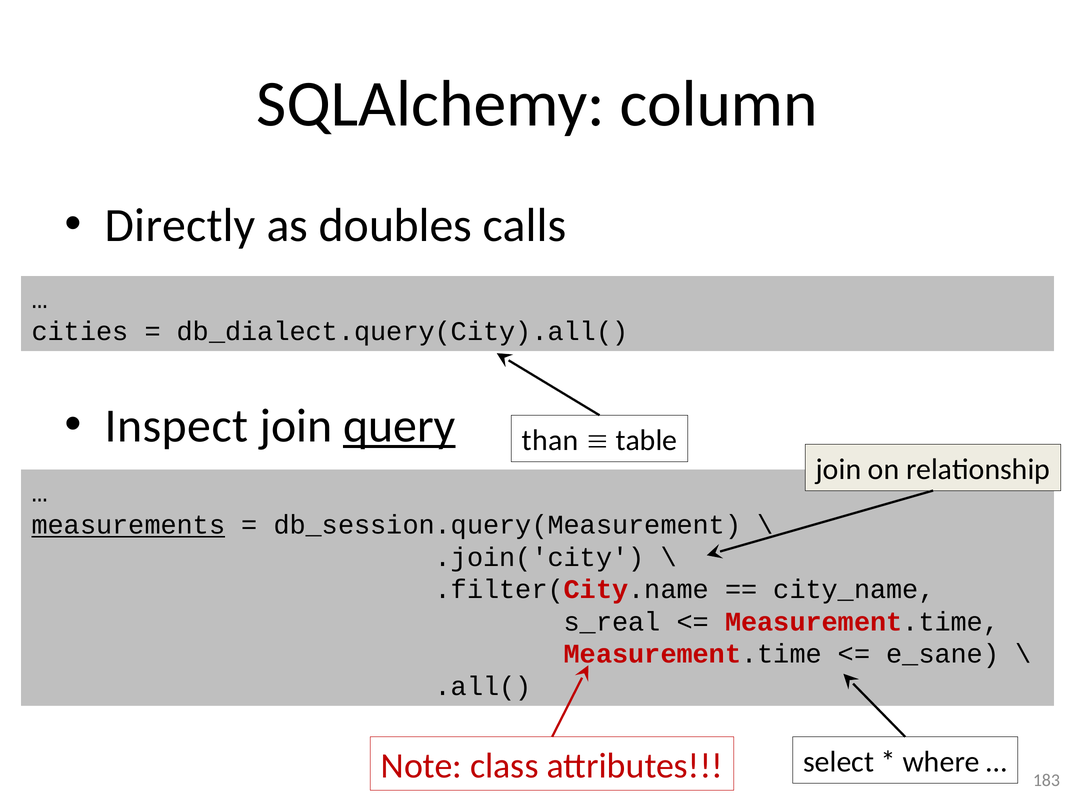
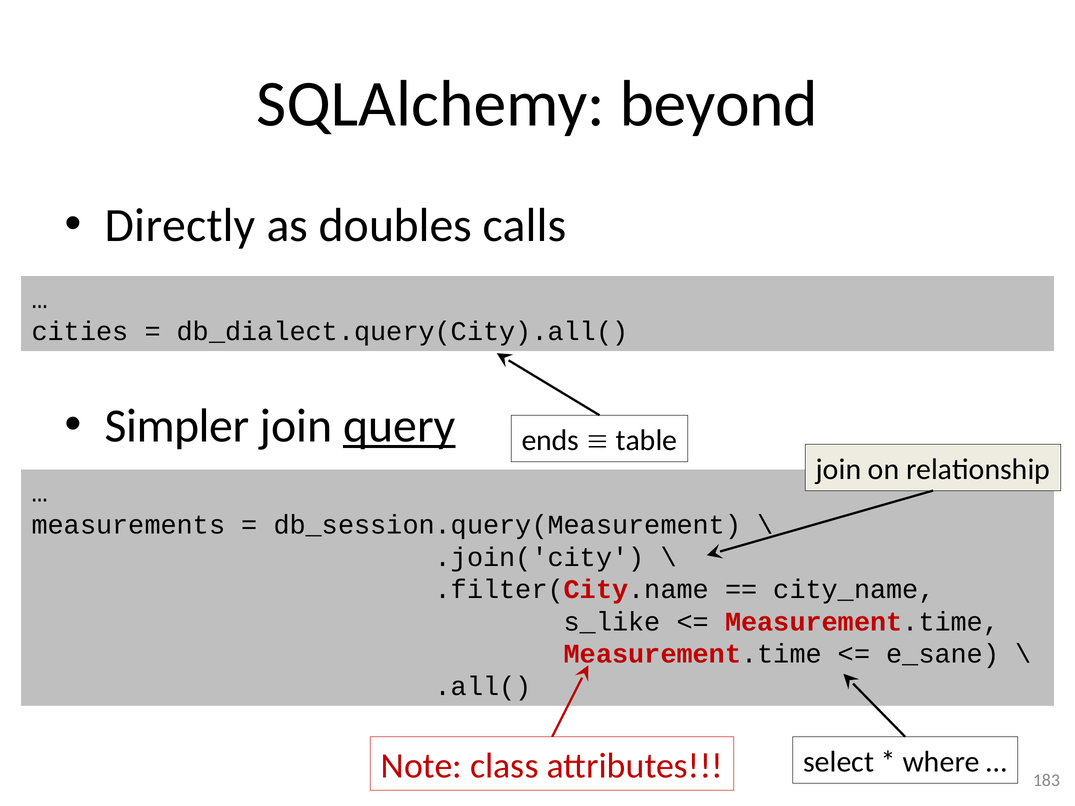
column: column -> beyond (719, 104)
Inspect: Inspect -> Simpler (177, 426)
than: than -> ends (550, 441)
measurements underline: present -> none (128, 525)
s_real: s_real -> s_like (612, 622)
